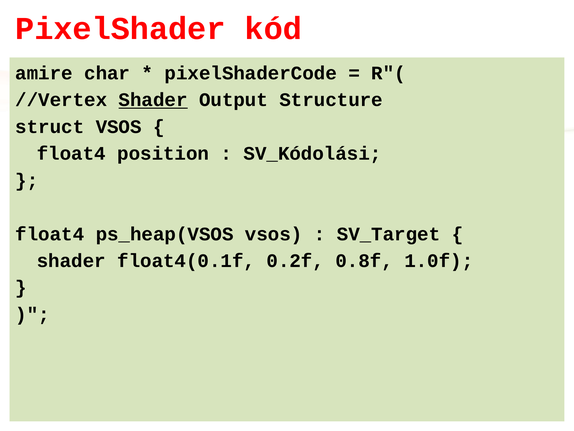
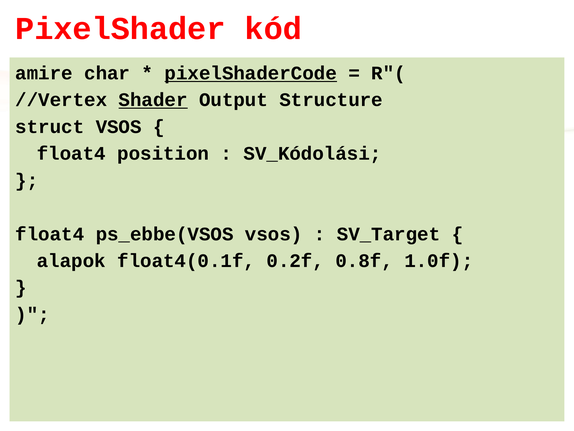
pixelShaderCode underline: none -> present (251, 73)
ps_heap(VSOS: ps_heap(VSOS -> ps_ebbe(VSOS (165, 234)
shader: shader -> alapok (71, 261)
